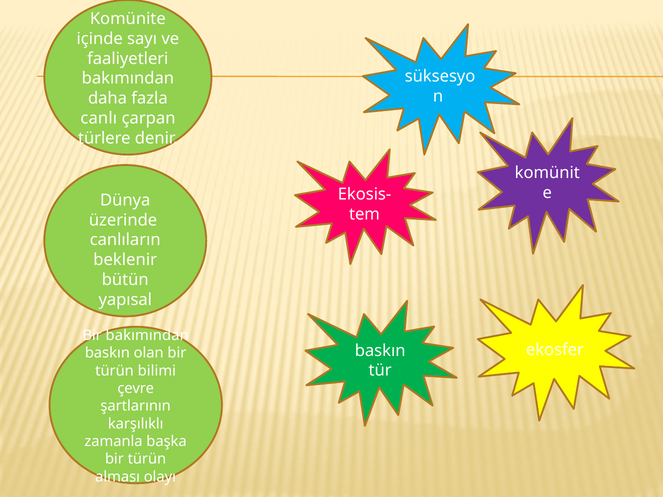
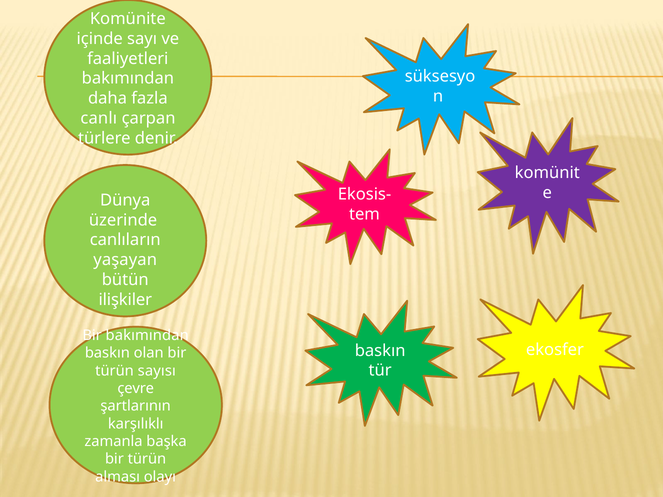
beklenir: beklenir -> yaşayan (125, 260)
yapısal: yapısal -> ilişkiler (125, 300)
bilimi: bilimi -> sayısı (157, 371)
